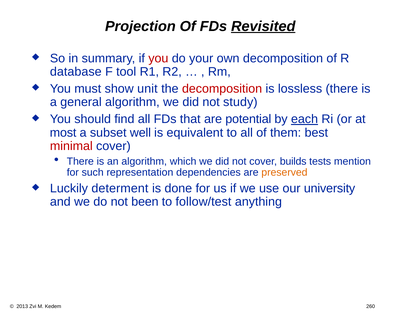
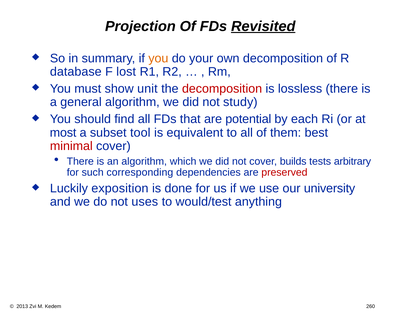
you colour: red -> orange (158, 58)
tool: tool -> lost (126, 72)
each underline: present -> none (305, 120)
well: well -> tool (140, 133)
mention: mention -> arbitrary (352, 162)
representation: representation -> corresponding (140, 173)
preserved colour: orange -> red (284, 173)
determent: determent -> exposition (120, 189)
been: been -> uses (145, 202)
follow/test: follow/test -> would/test (204, 202)
